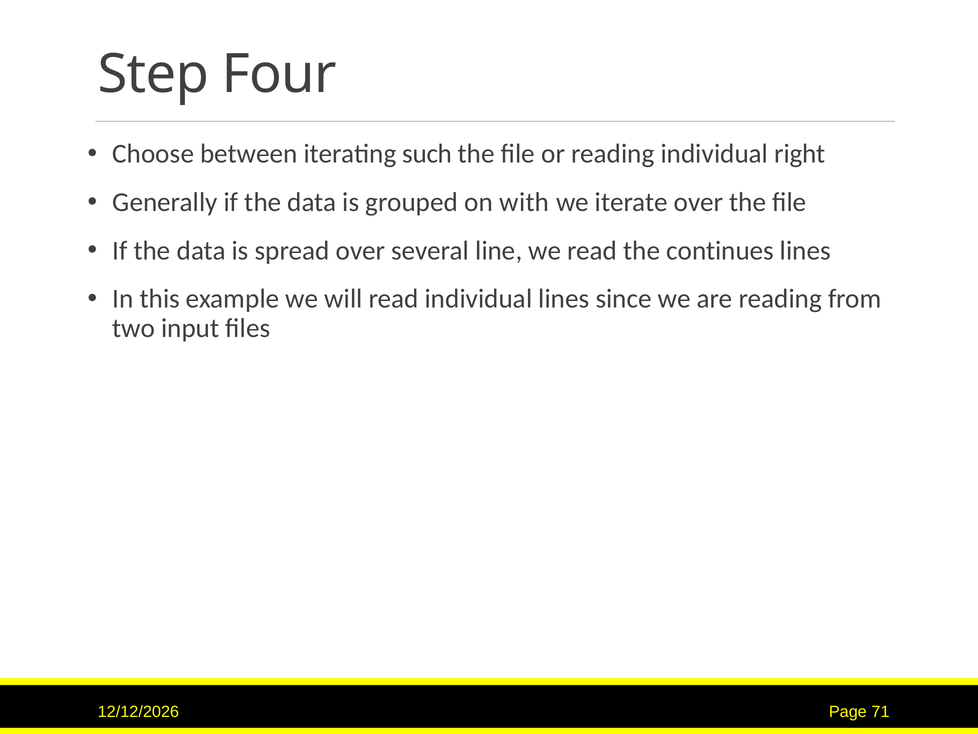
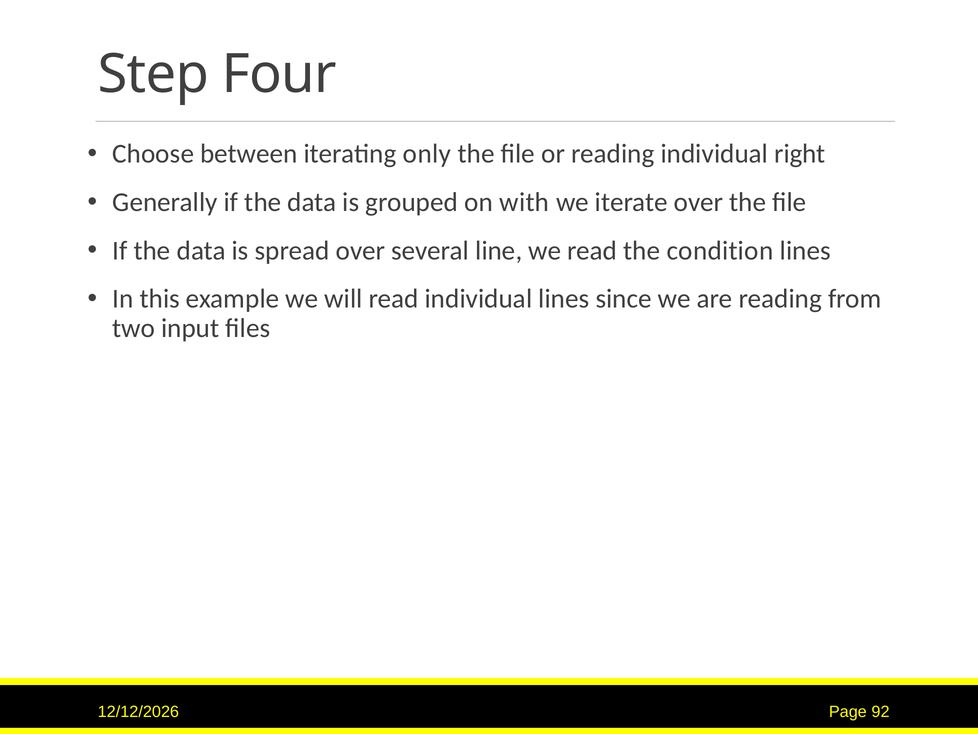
such: such -> only (427, 154)
continues: continues -> condition (720, 250)
71: 71 -> 92 (881, 711)
